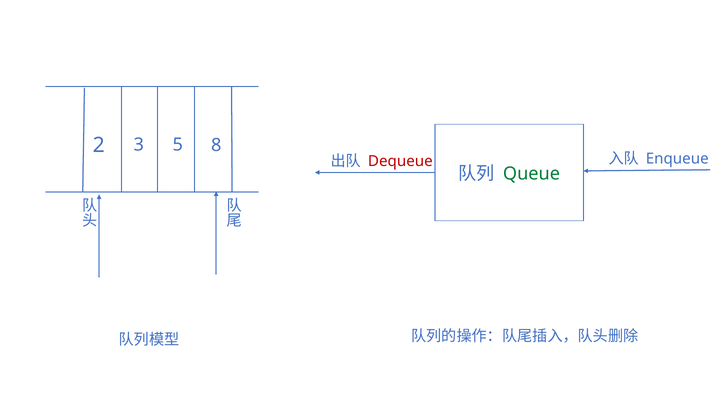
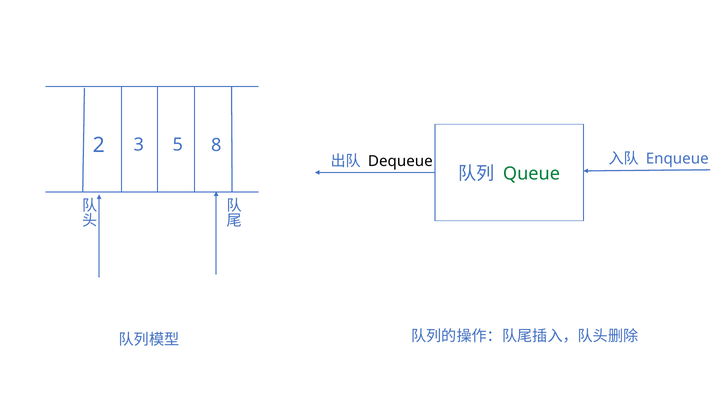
Dequeue colour: red -> black (400, 161)
